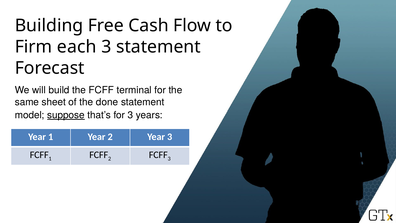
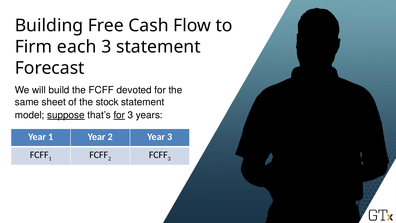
terminal: terminal -> devoted (134, 90)
done: done -> stock (107, 102)
for underline: none -> present (119, 115)
